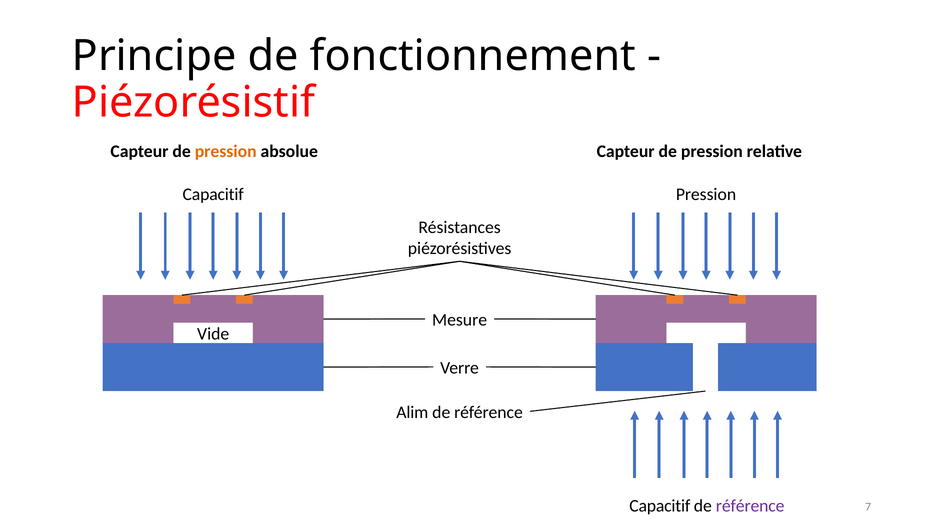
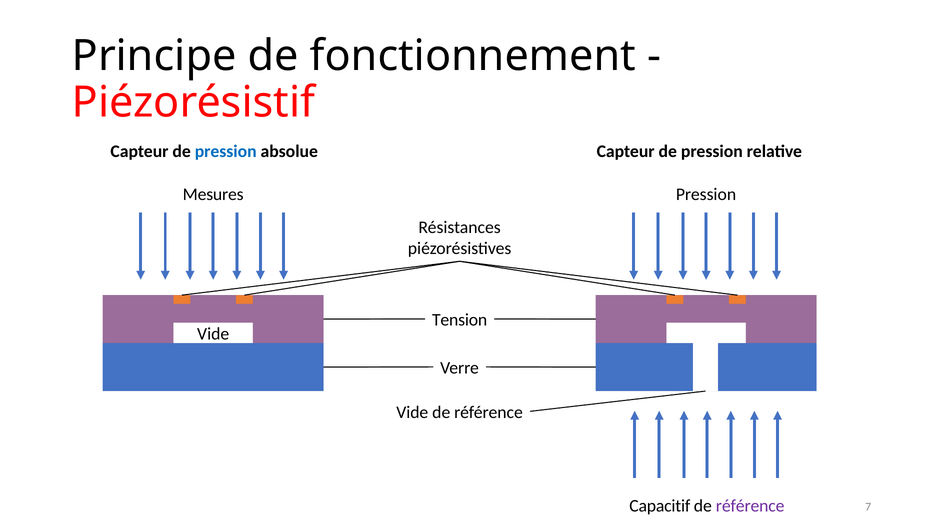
pression colour: orange -> blue (226, 151)
Capacitif: Capacitif -> Mesures (213, 194)
Mesure: Mesure -> Tension (460, 320)
Alim: Alim -> Vide (412, 412)
